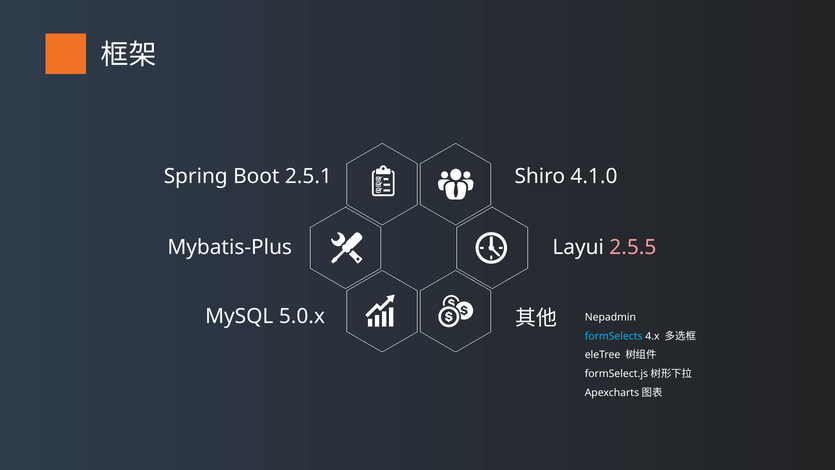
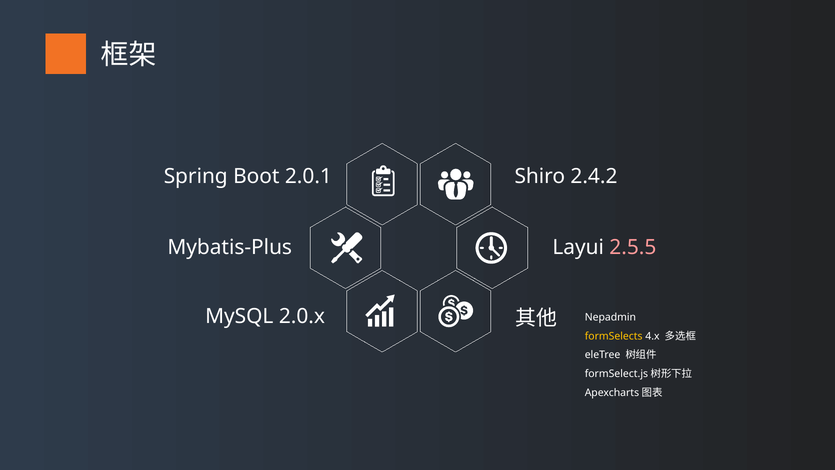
2.5.1: 2.5.1 -> 2.0.1 (308, 176)
4.1.0: 4.1.0 -> 2.4.2 (594, 176)
5.0.x: 5.0.x -> 2.0.x (302, 316)
formSelects colour: light blue -> yellow (614, 336)
